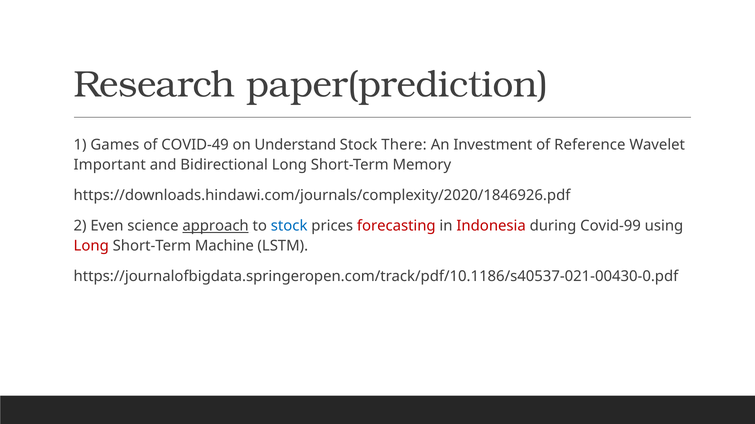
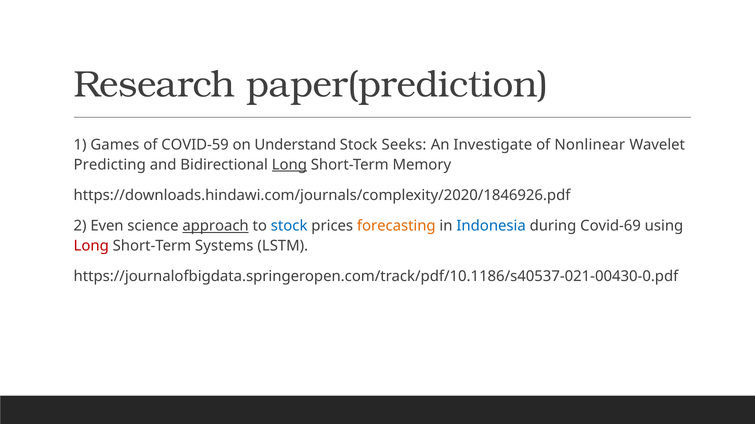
COVID-49: COVID-49 -> COVID-59 (195, 145)
There: There -> Seeks (404, 145)
Investment: Investment -> Investigate (493, 145)
Reference: Reference -> Nonlinear (590, 145)
Important: Important -> Predicting (110, 165)
Long underline: none -> present (289, 165)
forecasting colour: red -> orange (396, 226)
Indonesia colour: red -> blue (491, 226)
Covid‑99: Covid‑99 -> Covid‑69 (611, 226)
Machine: Machine -> Systems (224, 246)
